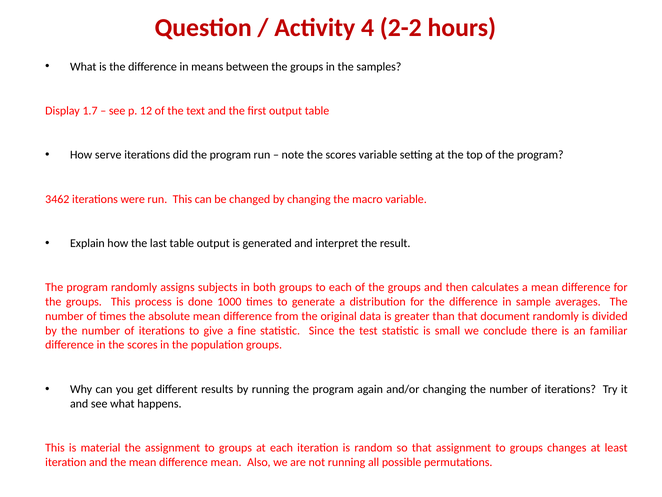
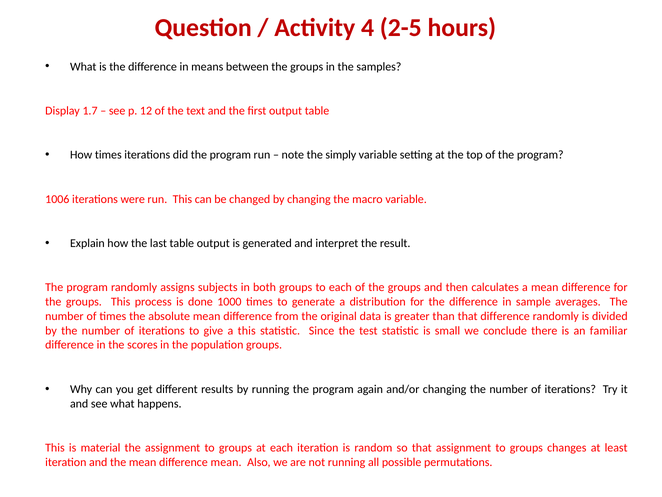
2-2: 2-2 -> 2-5 (401, 28)
How serve: serve -> times (108, 155)
note the scores: scores -> simply (341, 155)
3462: 3462 -> 1006 (57, 199)
that document: document -> difference (505, 316)
a fine: fine -> this (247, 330)
